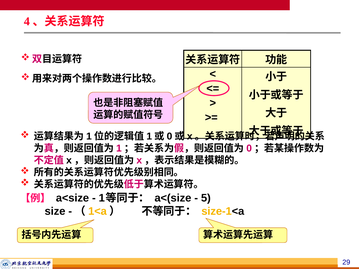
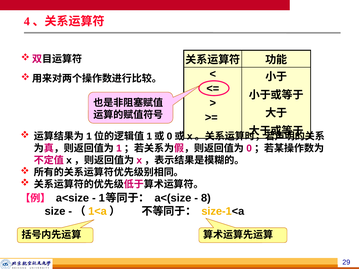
5: 5 -> 8 (206, 198)
